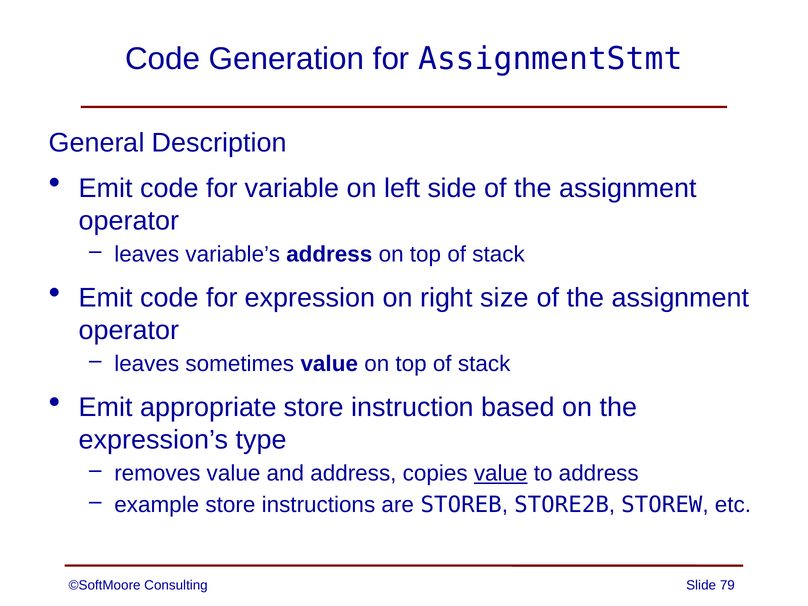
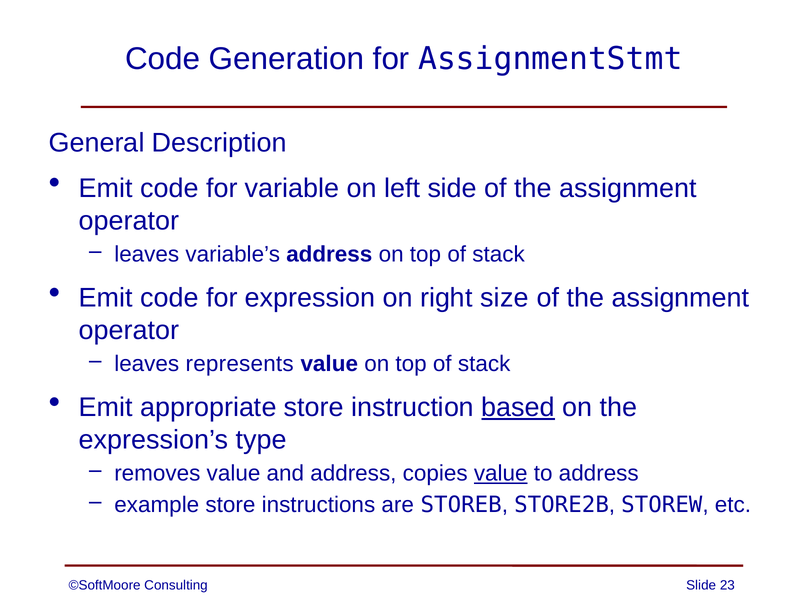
sometimes: sometimes -> represents (240, 364)
based underline: none -> present (518, 407)
79: 79 -> 23 (727, 585)
